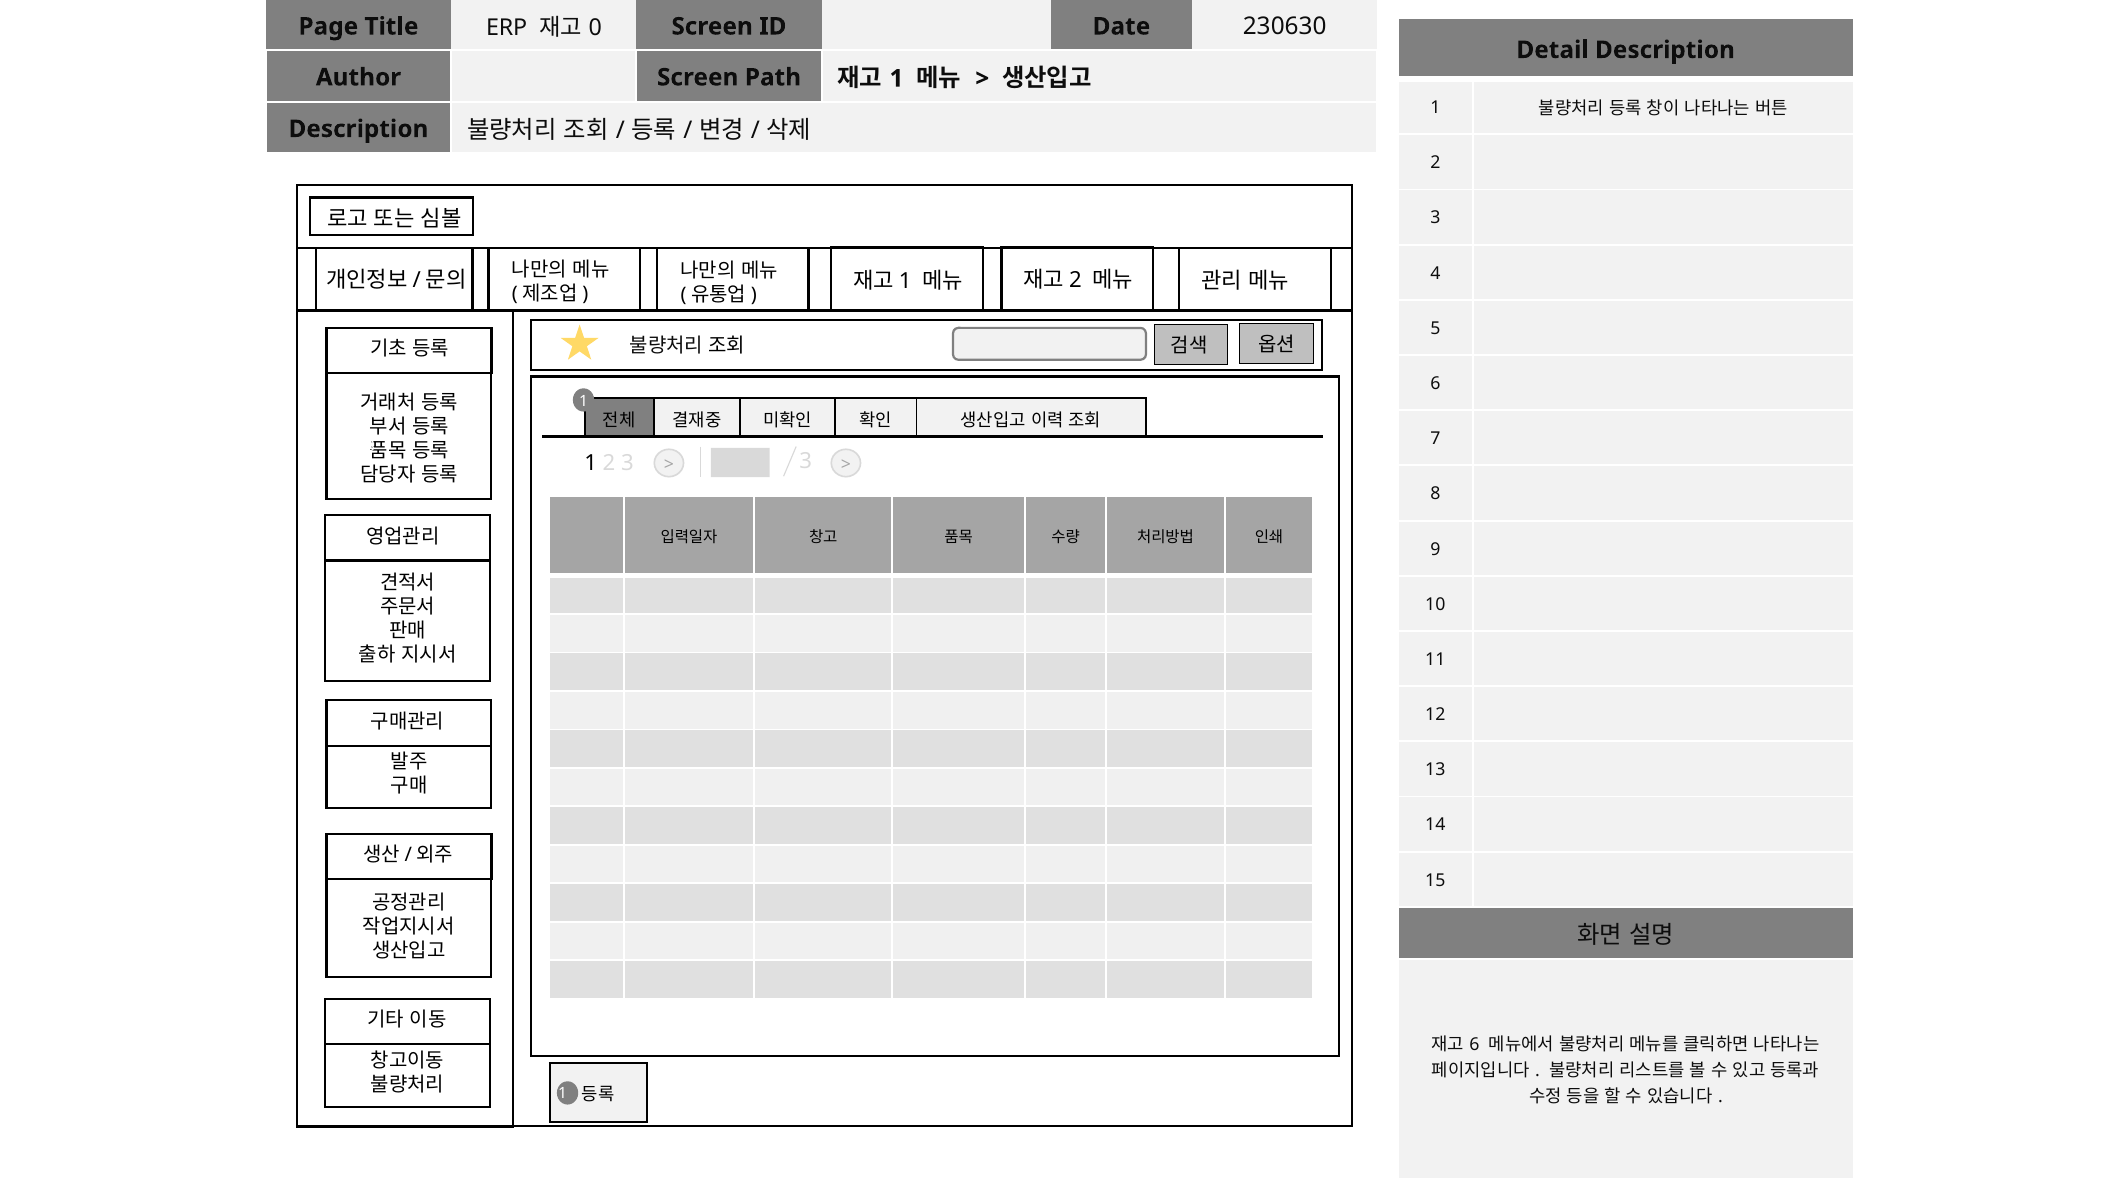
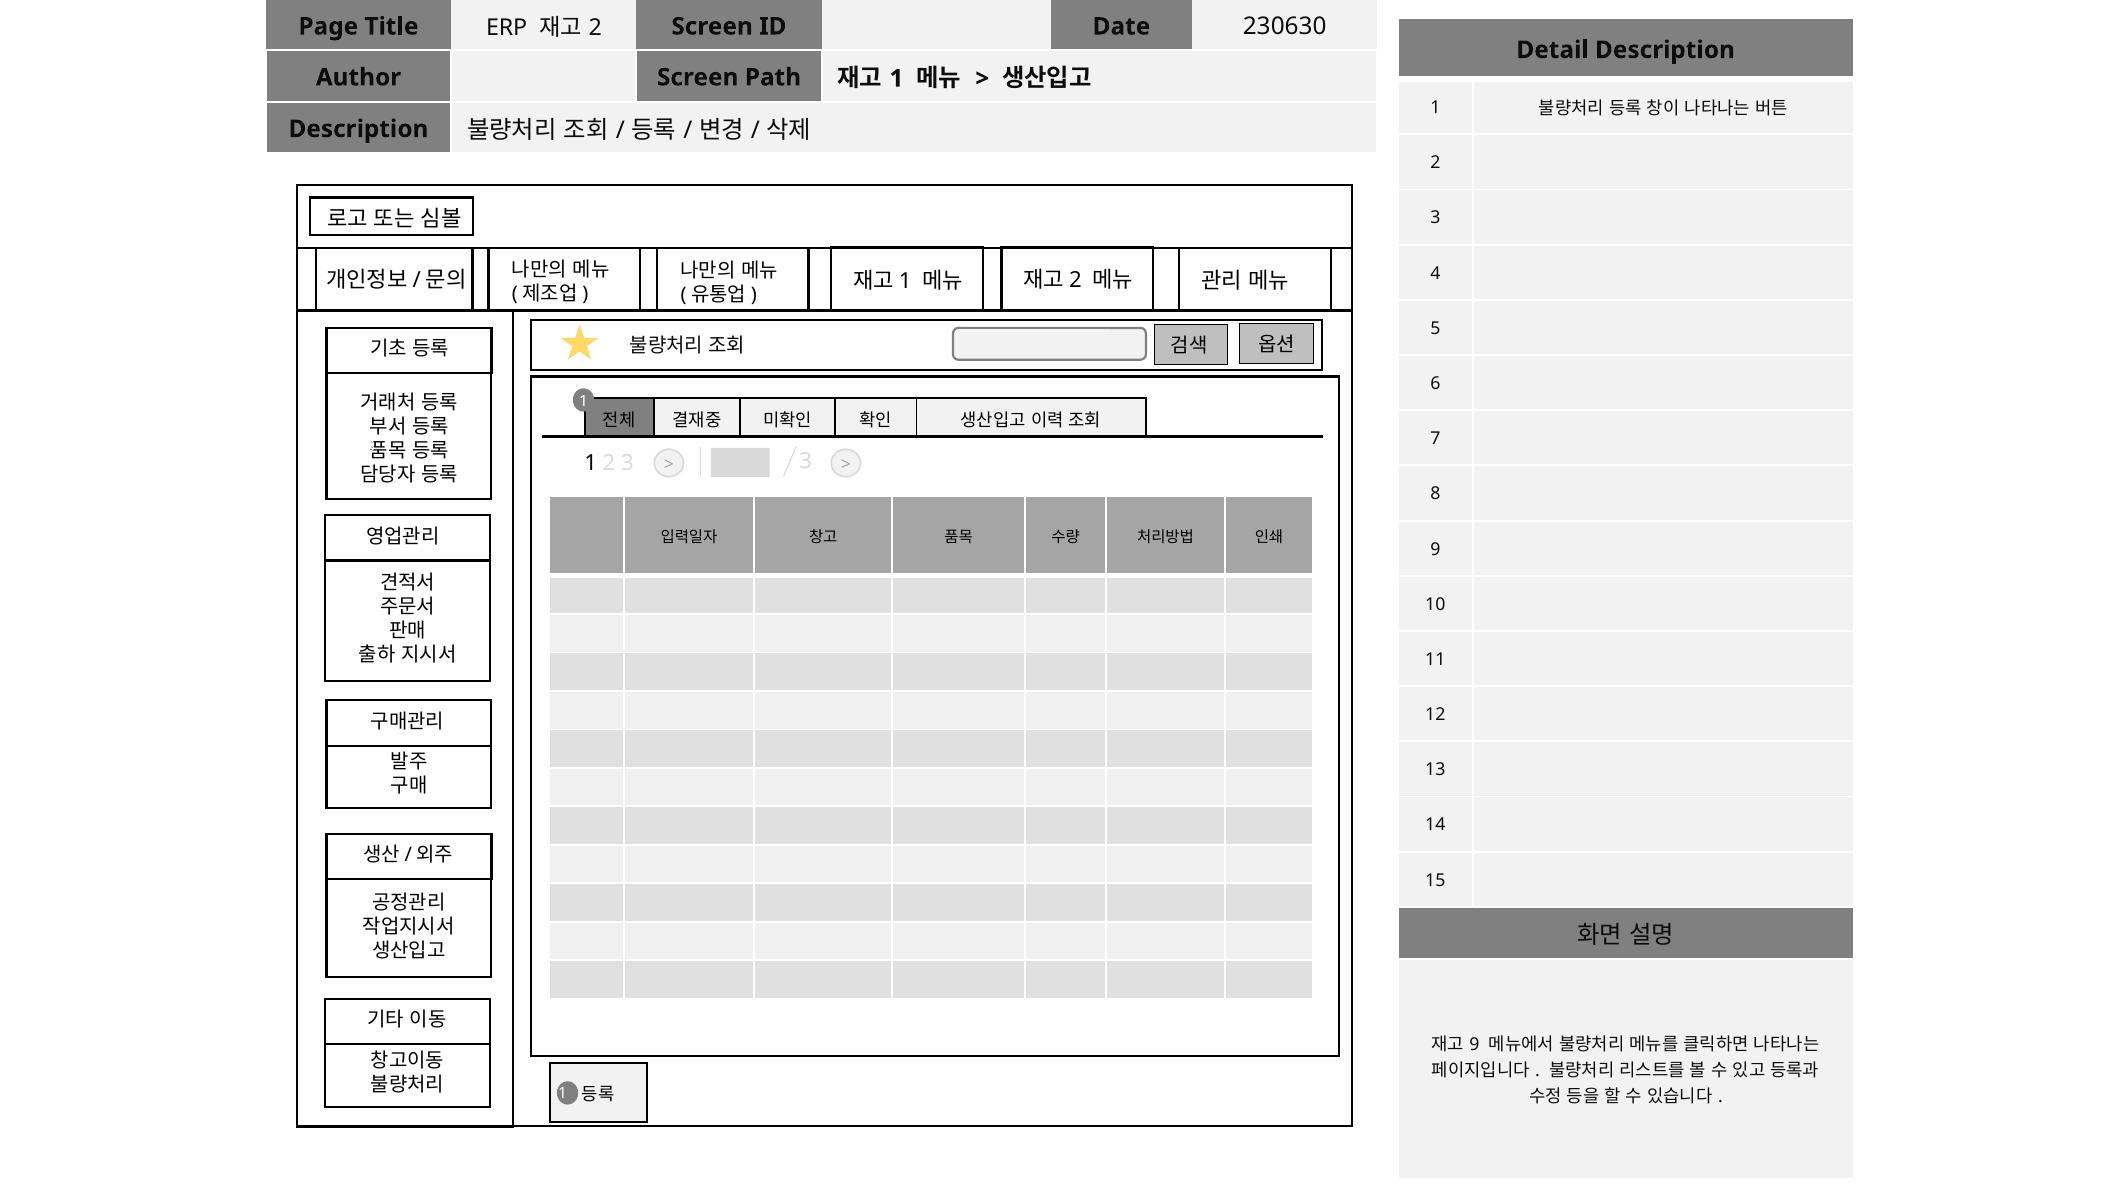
0: 0 -> 2 (595, 28)
6: 6 -> 9 (1474, 1045)
